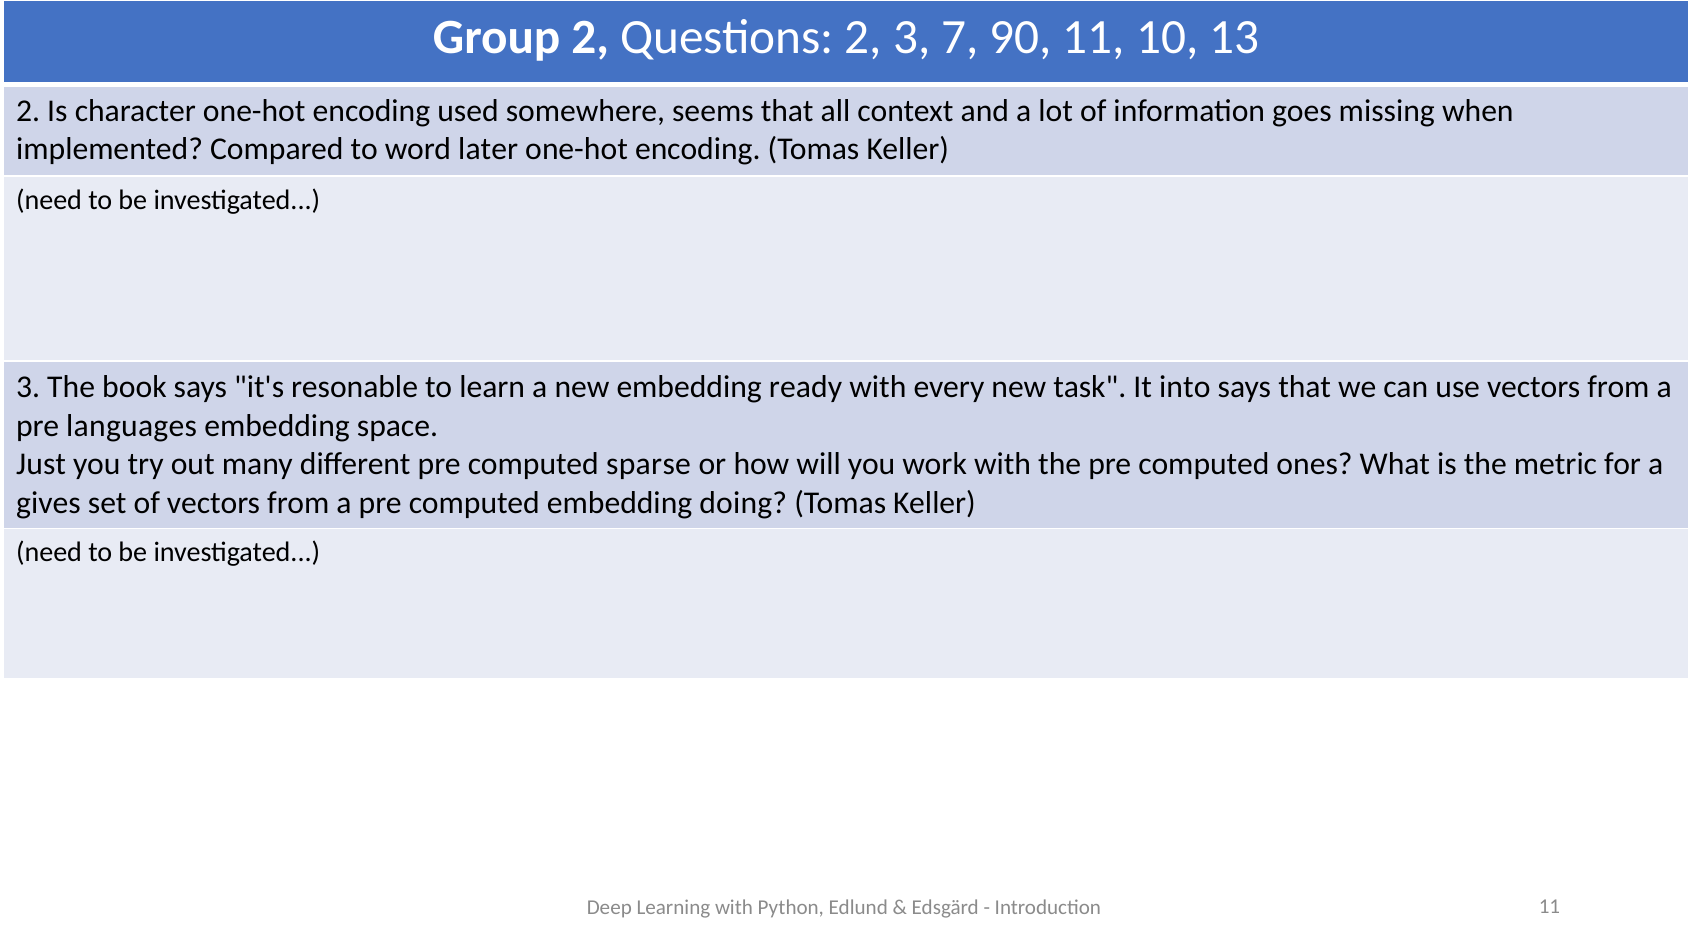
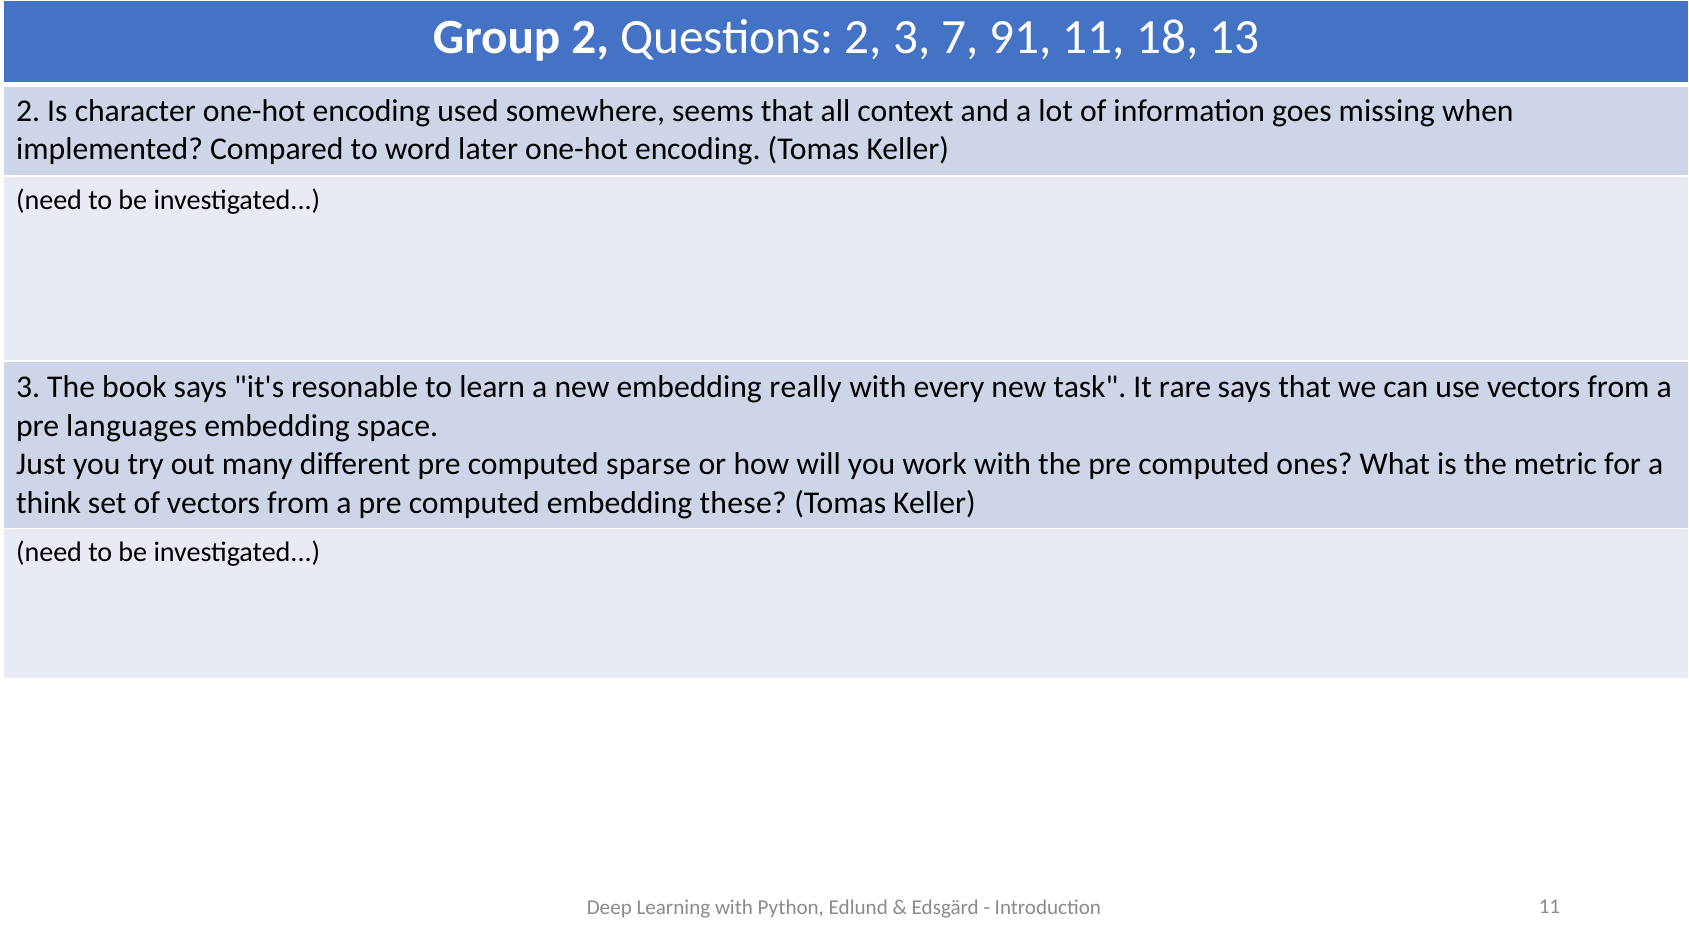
90: 90 -> 91 (1021, 37)
10: 10 -> 18 (1167, 37)
ready: ready -> really (805, 387)
into: into -> rare (1185, 387)
gives: gives -> think (49, 503)
doing: doing -> these (743, 503)
